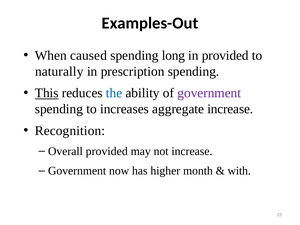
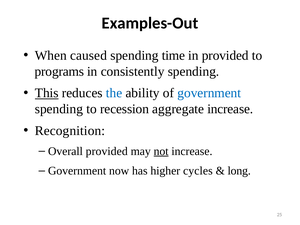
long: long -> time (173, 55)
naturally: naturally -> programs (59, 71)
prescription: prescription -> consistently (133, 71)
government colour: purple -> blue (209, 93)
increases: increases -> recession (125, 109)
not underline: none -> present (161, 151)
month: month -> cycles (198, 171)
with: with -> long (239, 171)
